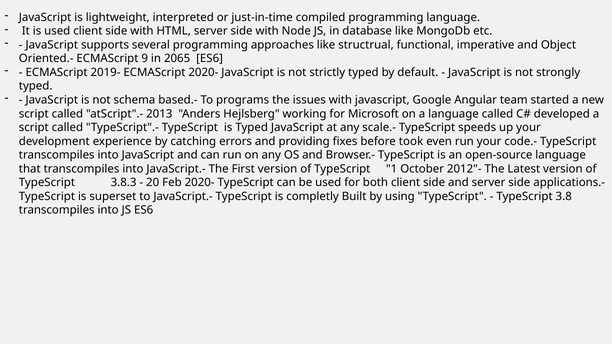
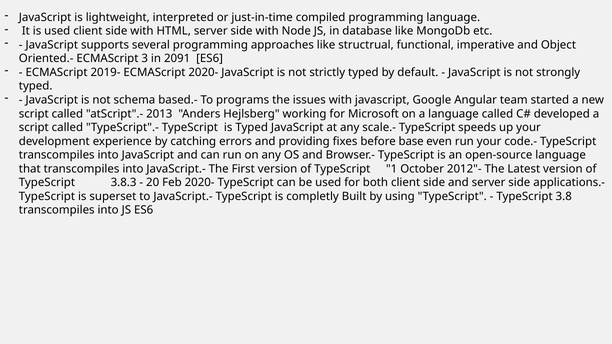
9: 9 -> 3 (145, 59)
2065: 2065 -> 2091 (177, 59)
took: took -> base (411, 141)
